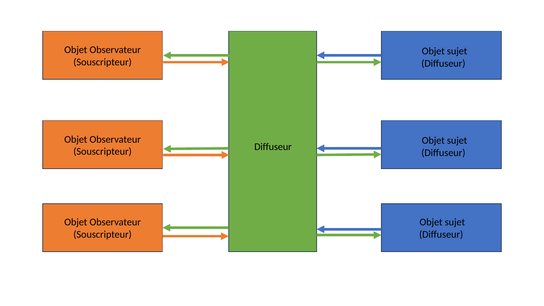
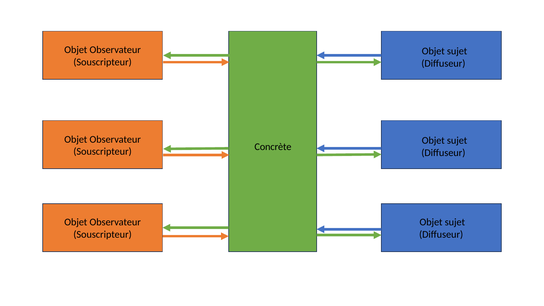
Diffuseur: Diffuseur -> Concrète (273, 147)
